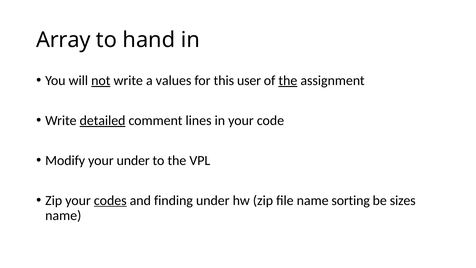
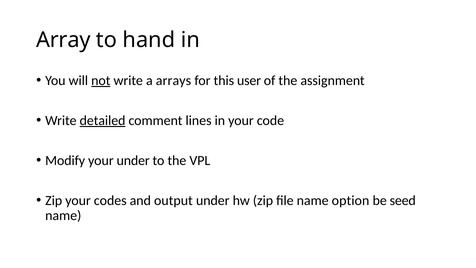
values: values -> arrays (173, 80)
the underline: present -> none (288, 80)
codes underline: present -> none (110, 200)
finding: finding -> output (173, 200)
sorting: sorting -> option (351, 200)
sizes: sizes -> seed (403, 200)
